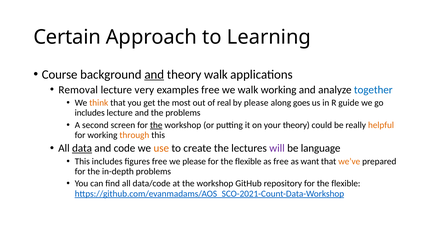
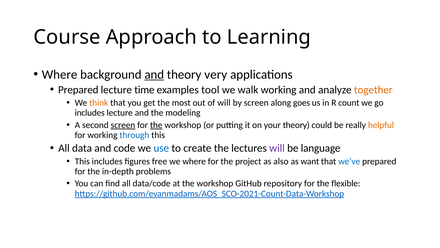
Certain: Certain -> Course (67, 37)
Course: Course -> Where (60, 74)
theory walk: walk -> very (216, 74)
Removal: Removal -> Prepared (78, 90)
very: very -> time (144, 90)
examples free: free -> tool (210, 90)
together colour: blue -> orange (373, 90)
of real: real -> will (224, 103)
by please: please -> screen (256, 103)
guide: guide -> count (349, 103)
the problems: problems -> modeling (183, 113)
screen underline: none -> present (123, 125)
through colour: orange -> blue (134, 135)
data underline: present -> none (82, 148)
use colour: orange -> blue (161, 148)
we please: please -> where (194, 161)
flexible: flexible -> project (248, 161)
as free: free -> also (281, 161)
we’ve colour: orange -> blue (349, 161)
